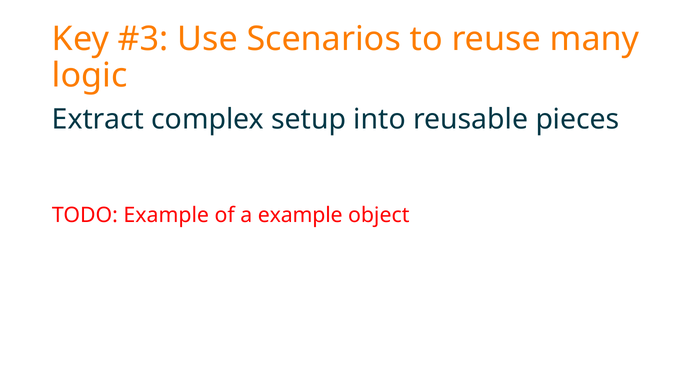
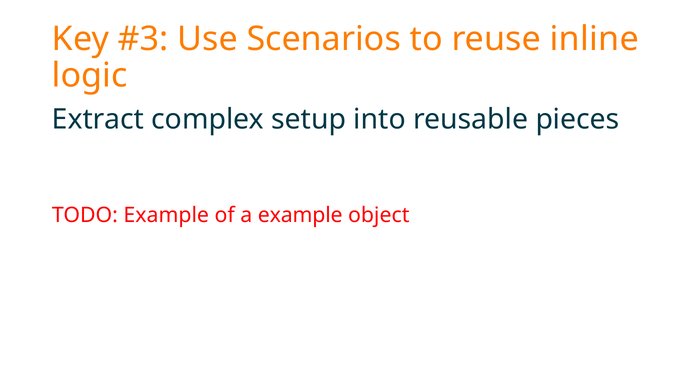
many: many -> inline (594, 39)
